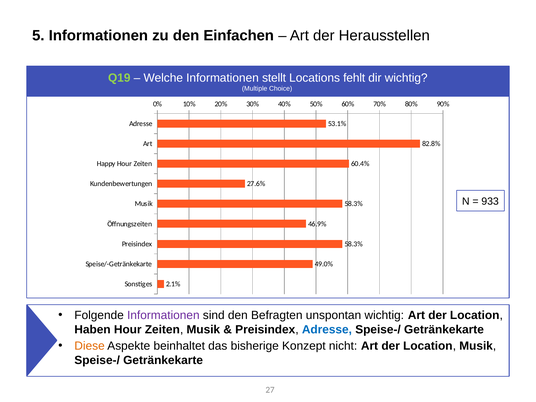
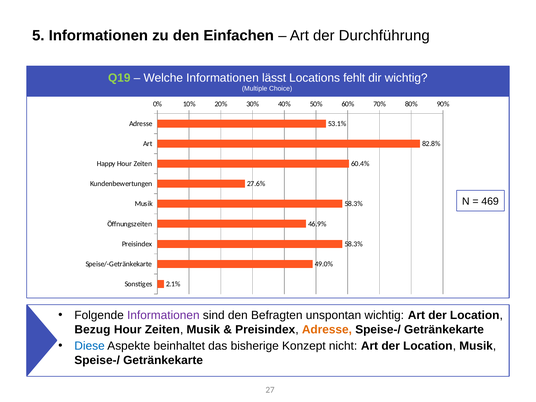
Herausstellen: Herausstellen -> Durchführung (384, 36)
stellt: stellt -> lässt (274, 78)
933: 933 -> 469 (490, 201)
Haben: Haben -> Bezug (92, 329)
Adresse colour: blue -> orange (327, 329)
Diese colour: orange -> blue (90, 346)
